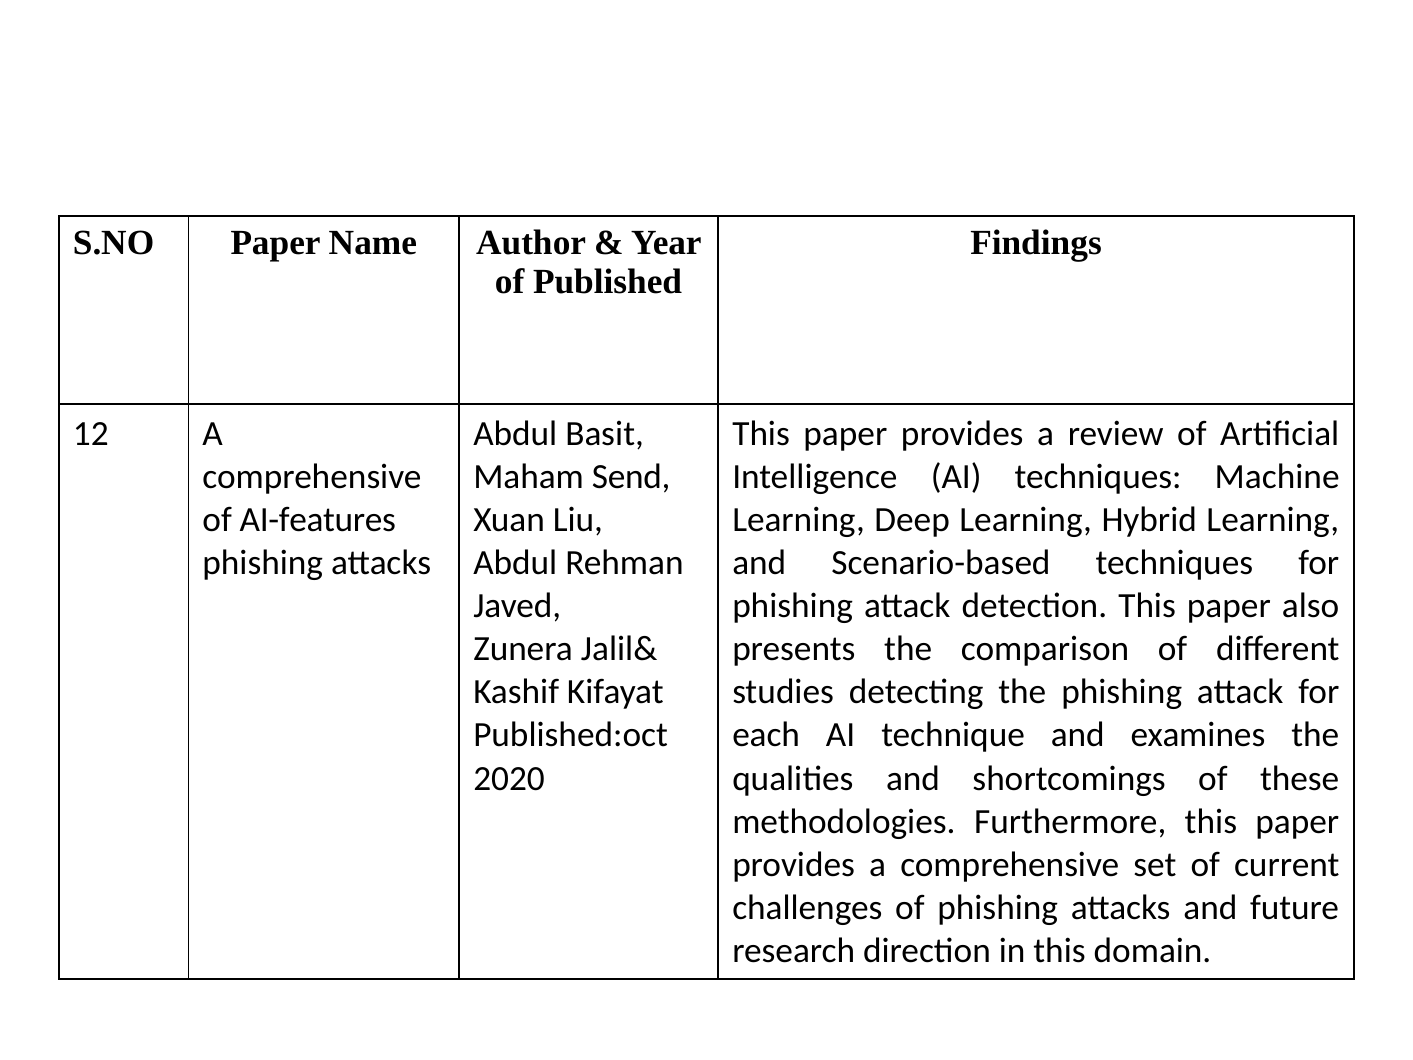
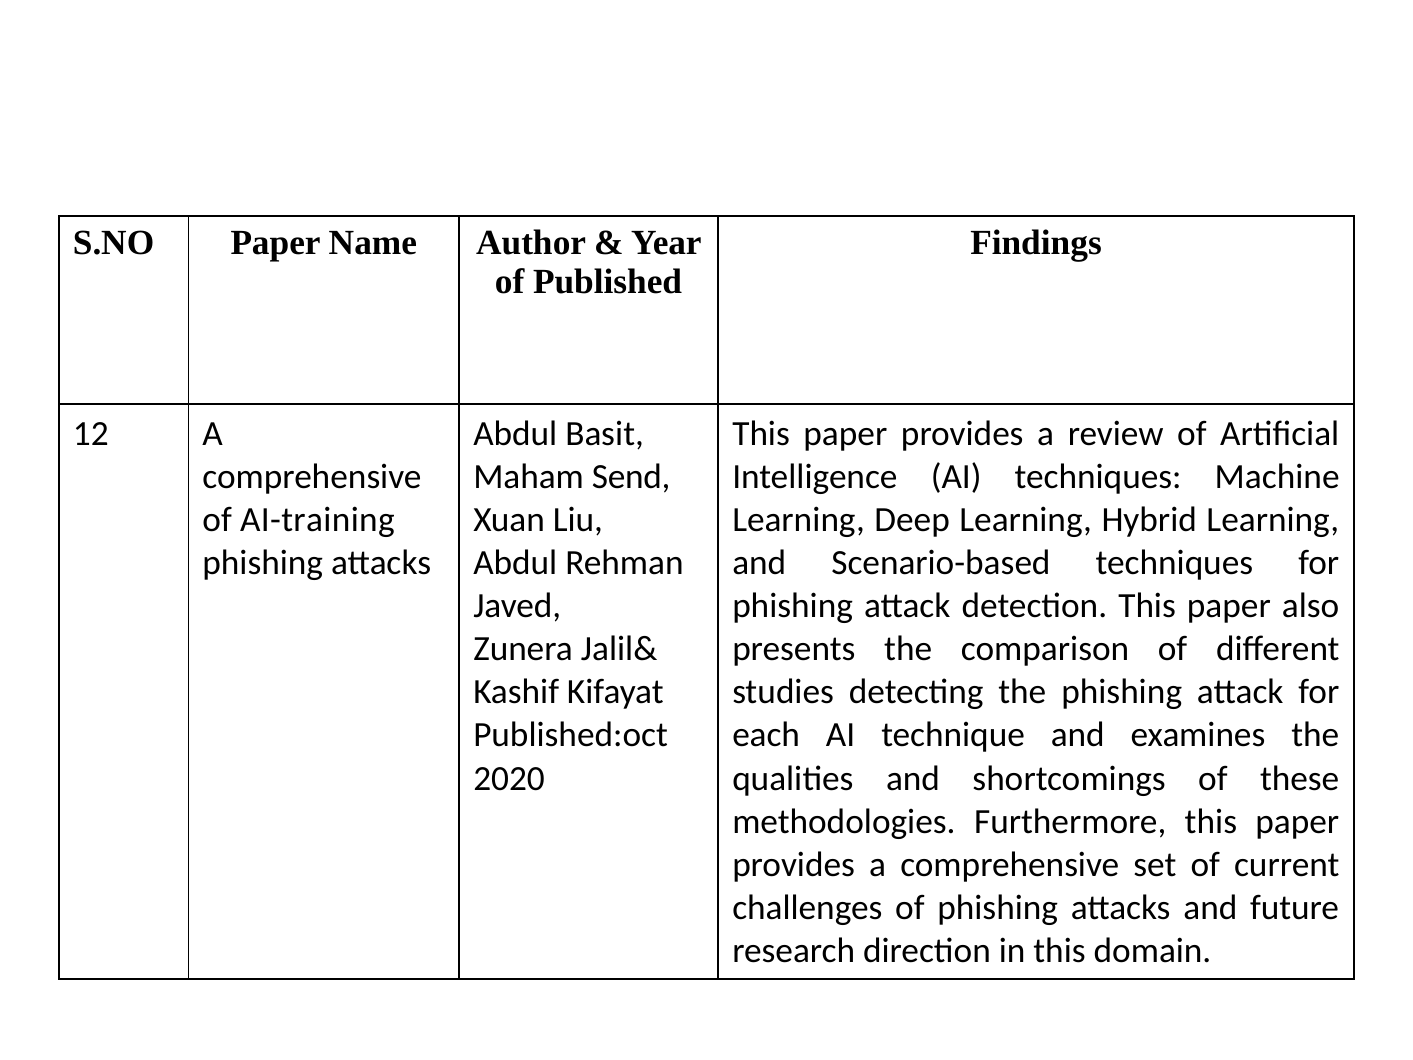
AI-features: AI-features -> AI-training (317, 519)
